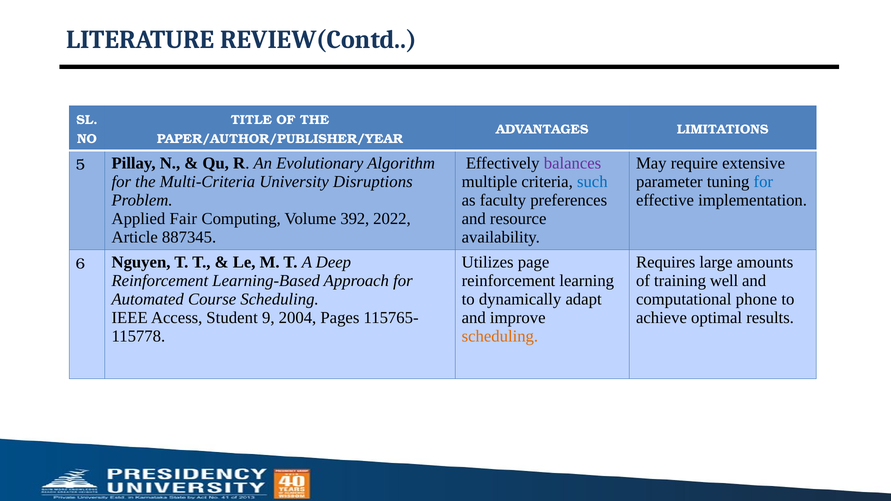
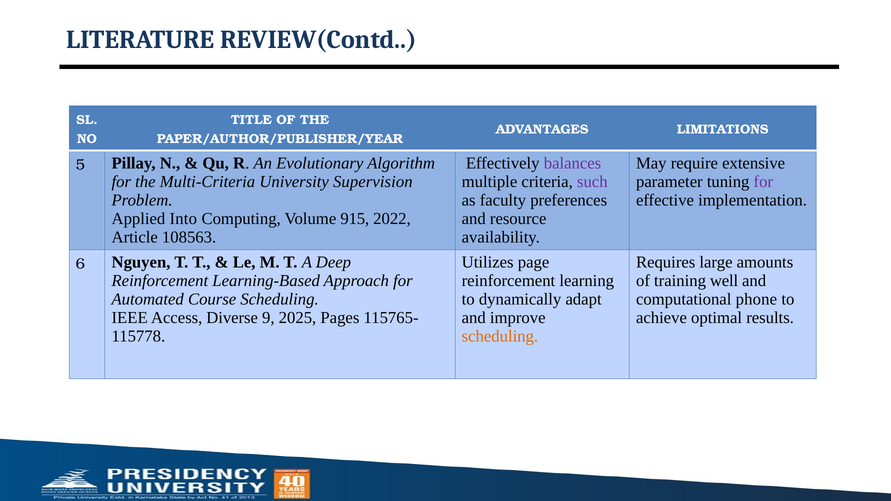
Disruptions: Disruptions -> Supervision (373, 182)
such colour: blue -> purple (592, 182)
for colour: blue -> purple (763, 182)
Fair: Fair -> Into (183, 219)
392: 392 -> 915 (355, 219)
887345: 887345 -> 108563 (189, 237)
Student: Student -> Diverse (232, 318)
2004: 2004 -> 2025 (297, 318)
